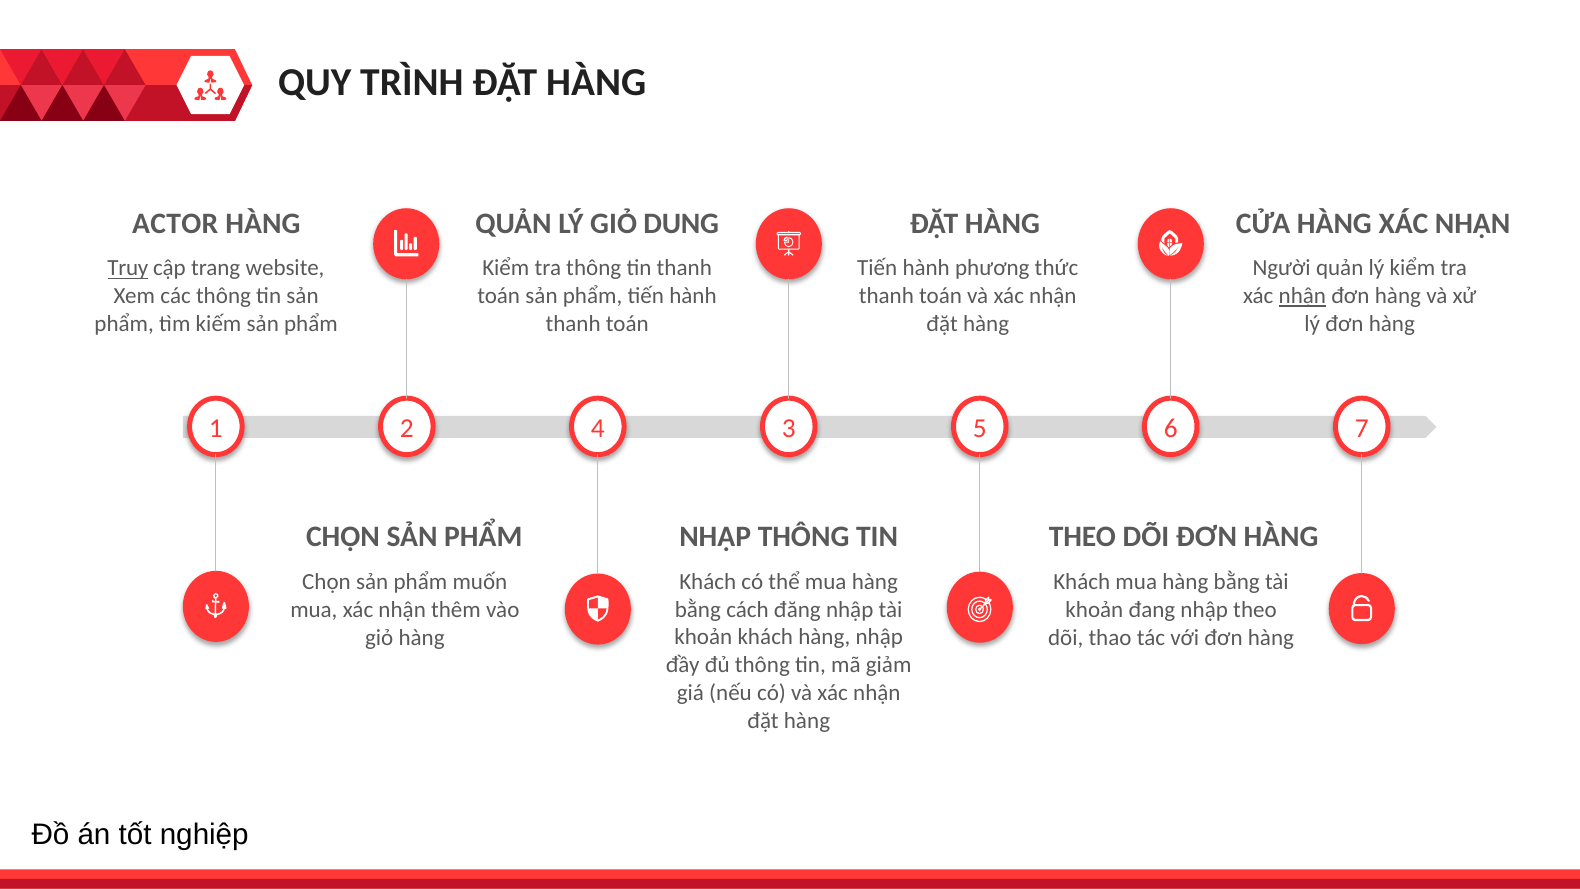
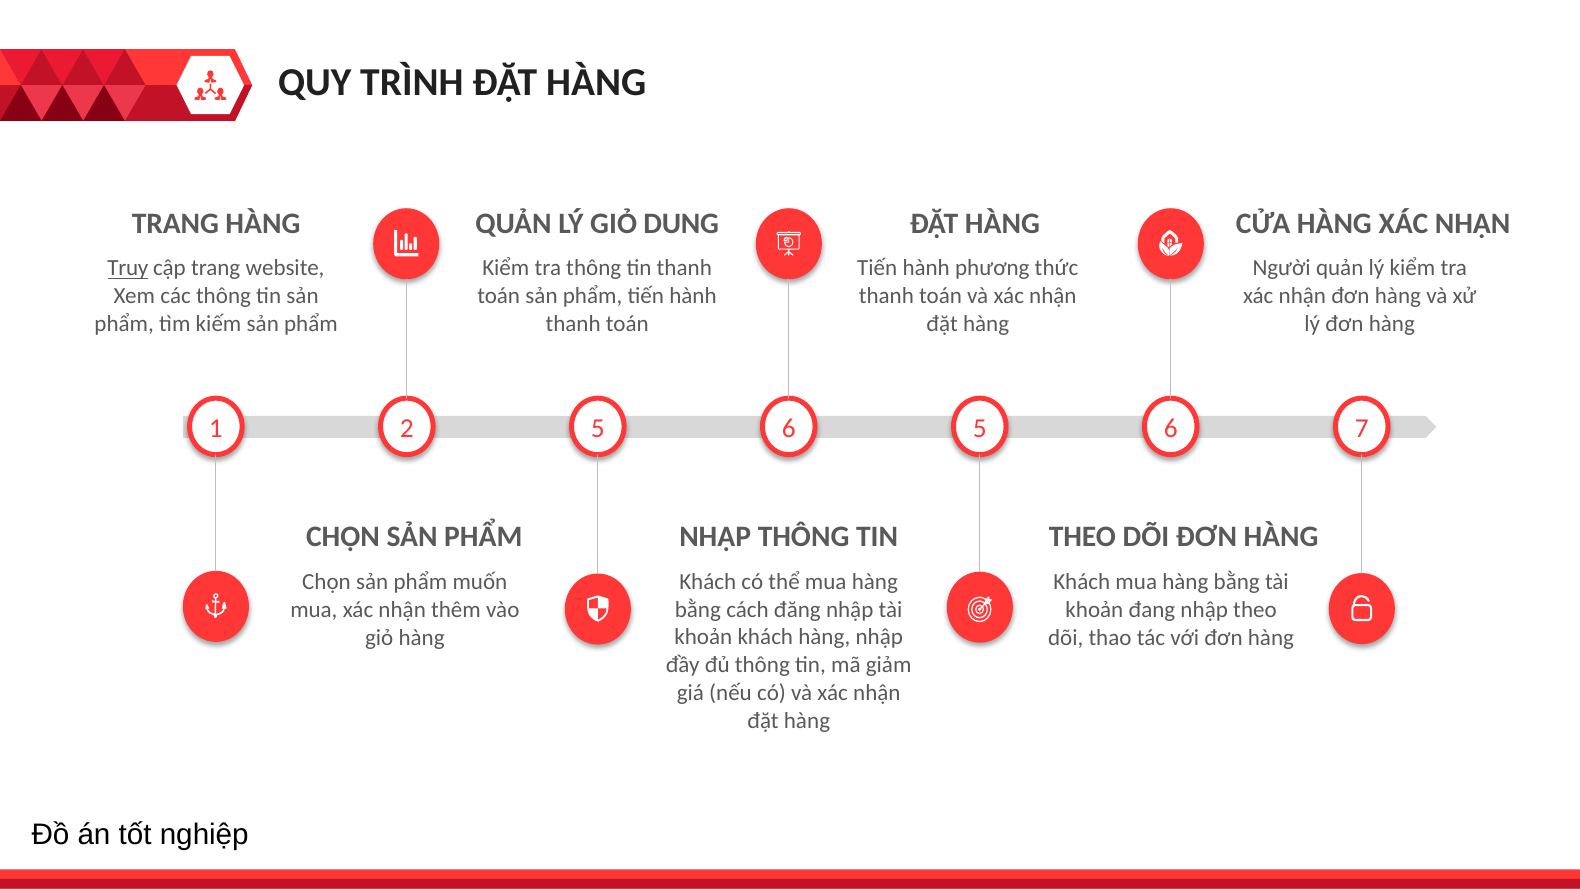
ACTOR: ACTOR -> TRANG (175, 223)
nhận underline: present -> none (1302, 296)
1 4: 4 -> 5 (598, 428)
2 3: 3 -> 6 (789, 428)
